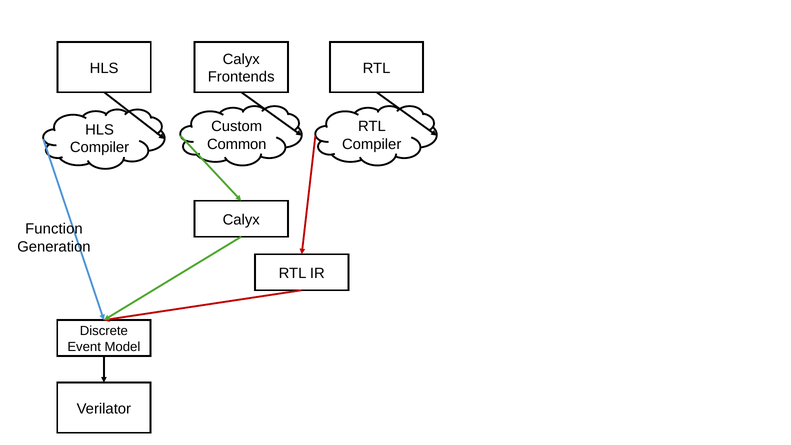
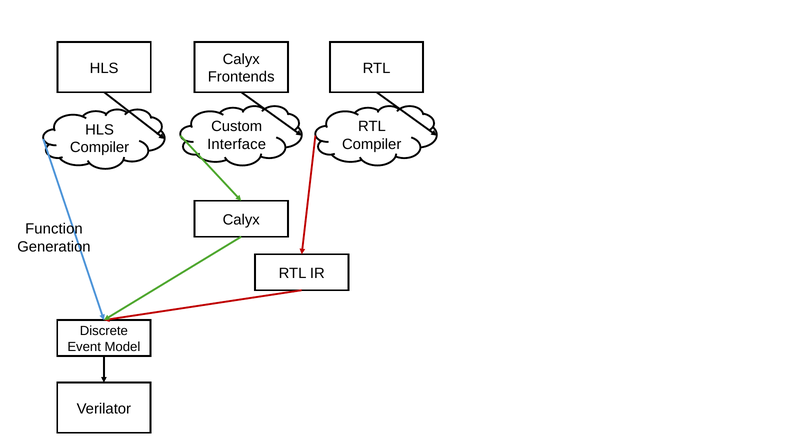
Common: Common -> Interface (237, 144)
